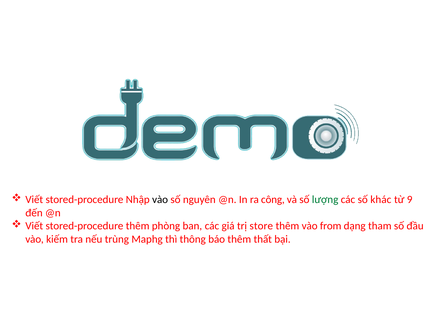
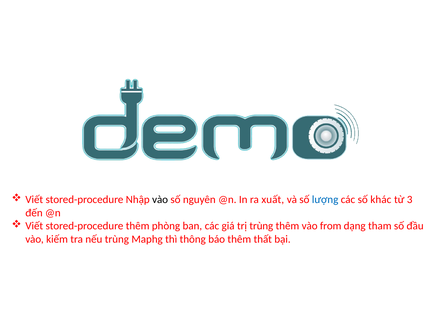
công: công -> xuất (273, 200)
lượng colour: green -> blue (325, 200)
9: 9 -> 3 (410, 200)
trị store: store -> trùng (261, 226)
